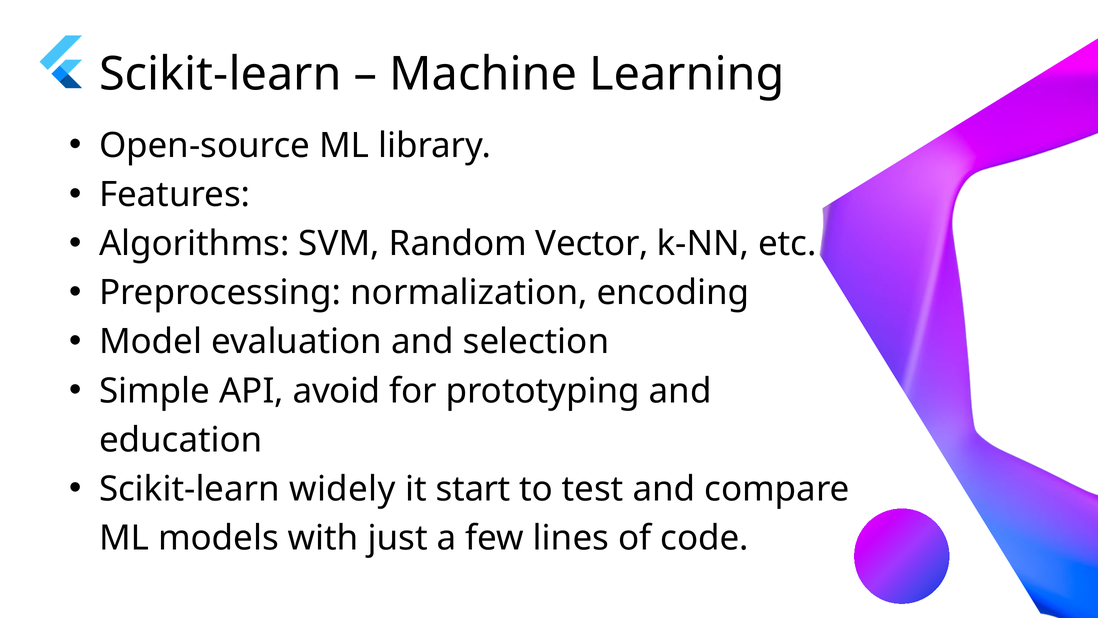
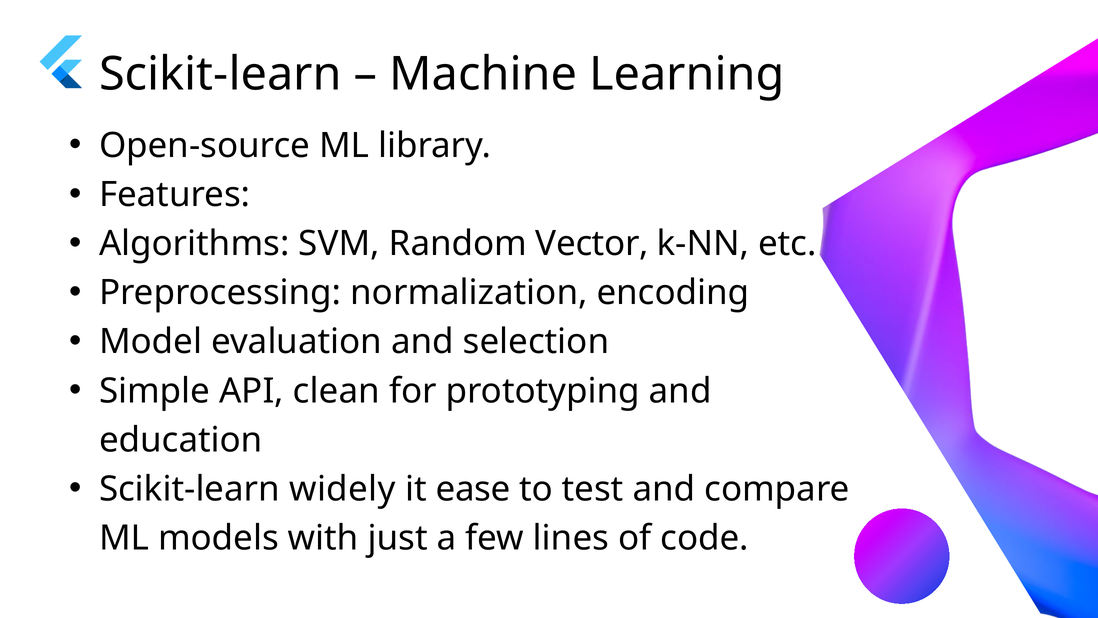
avoid: avoid -> clean (336, 391)
start: start -> ease (473, 489)
